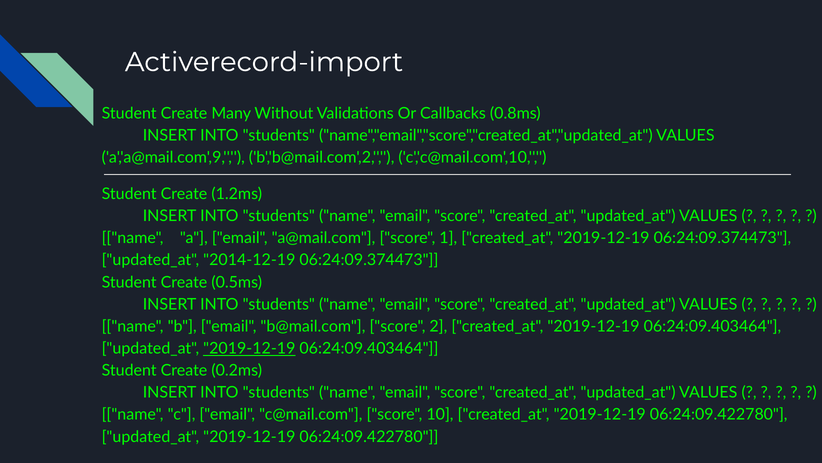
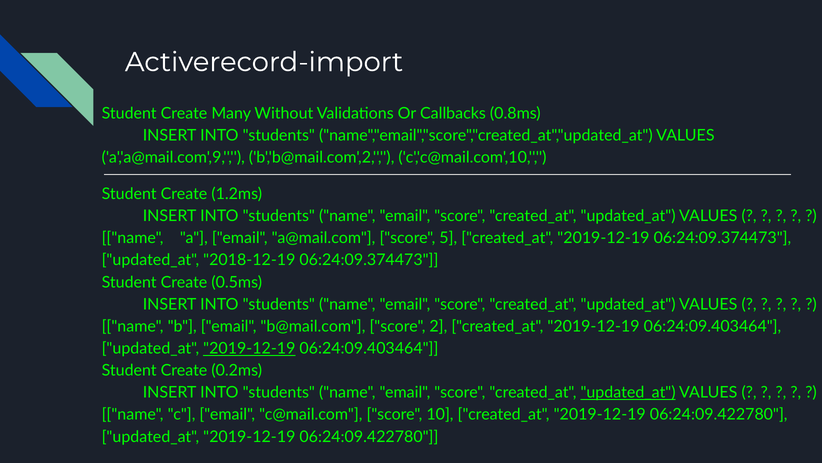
1: 1 -> 5 (448, 238)
2014-12-19: 2014-12-19 -> 2018-12-19 (249, 260)
updated_at underline: none -> present (628, 392)
